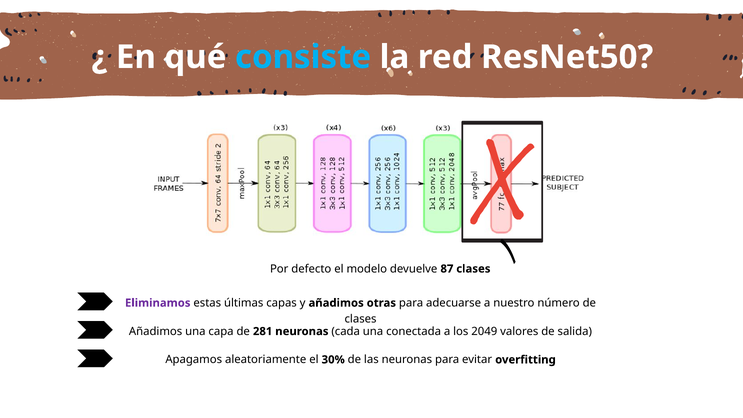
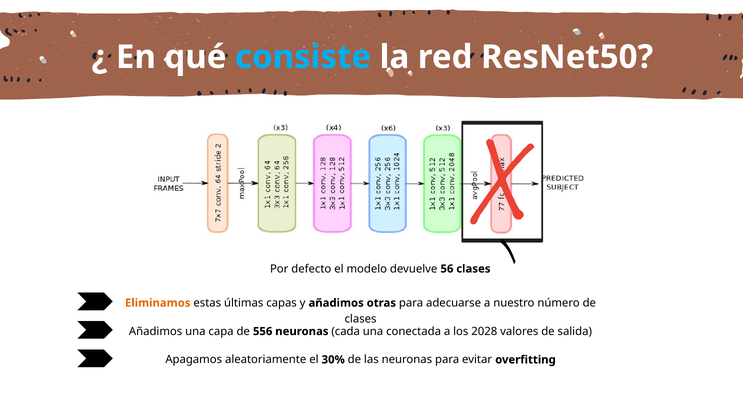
87: 87 -> 56 (447, 269)
Eliminamos colour: purple -> orange (158, 303)
281: 281 -> 556 (263, 331)
2049: 2049 -> 2028 (484, 331)
